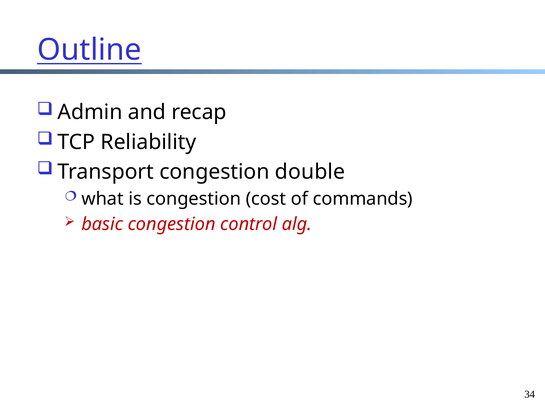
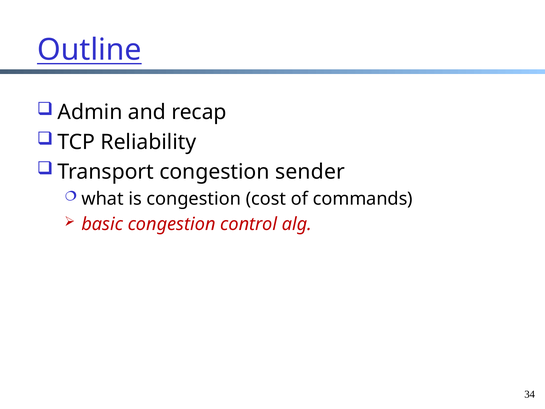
double: double -> sender (310, 172)
